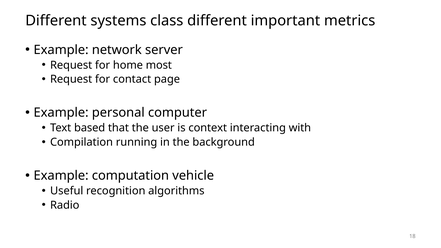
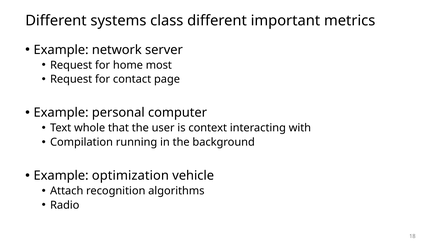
based: based -> whole (90, 128)
computation: computation -> optimization (130, 176)
Useful: Useful -> Attach (67, 191)
